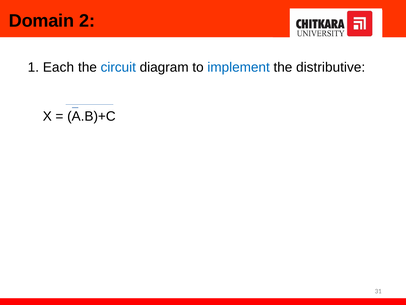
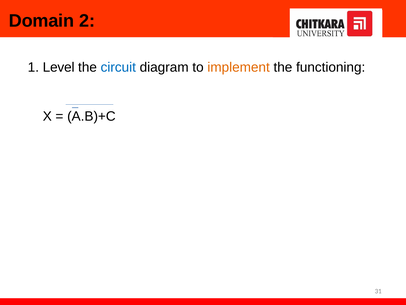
Each: Each -> Level (59, 67)
implement colour: blue -> orange (239, 67)
distributive: distributive -> functioning (331, 67)
